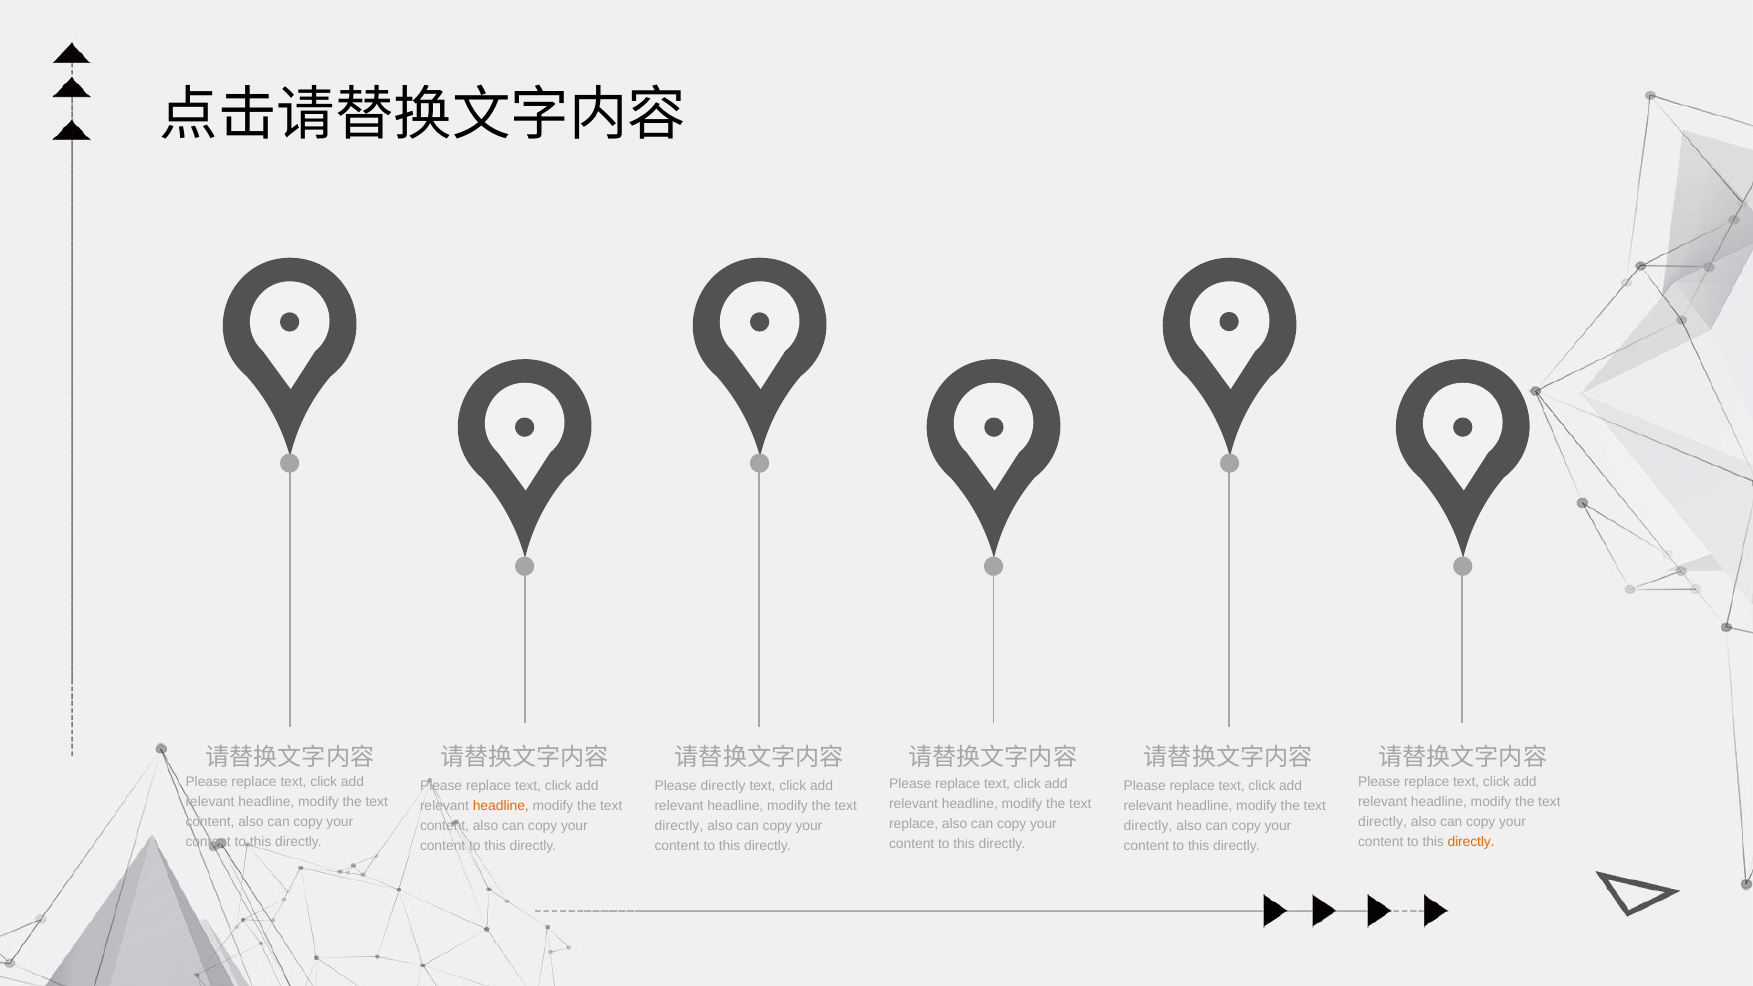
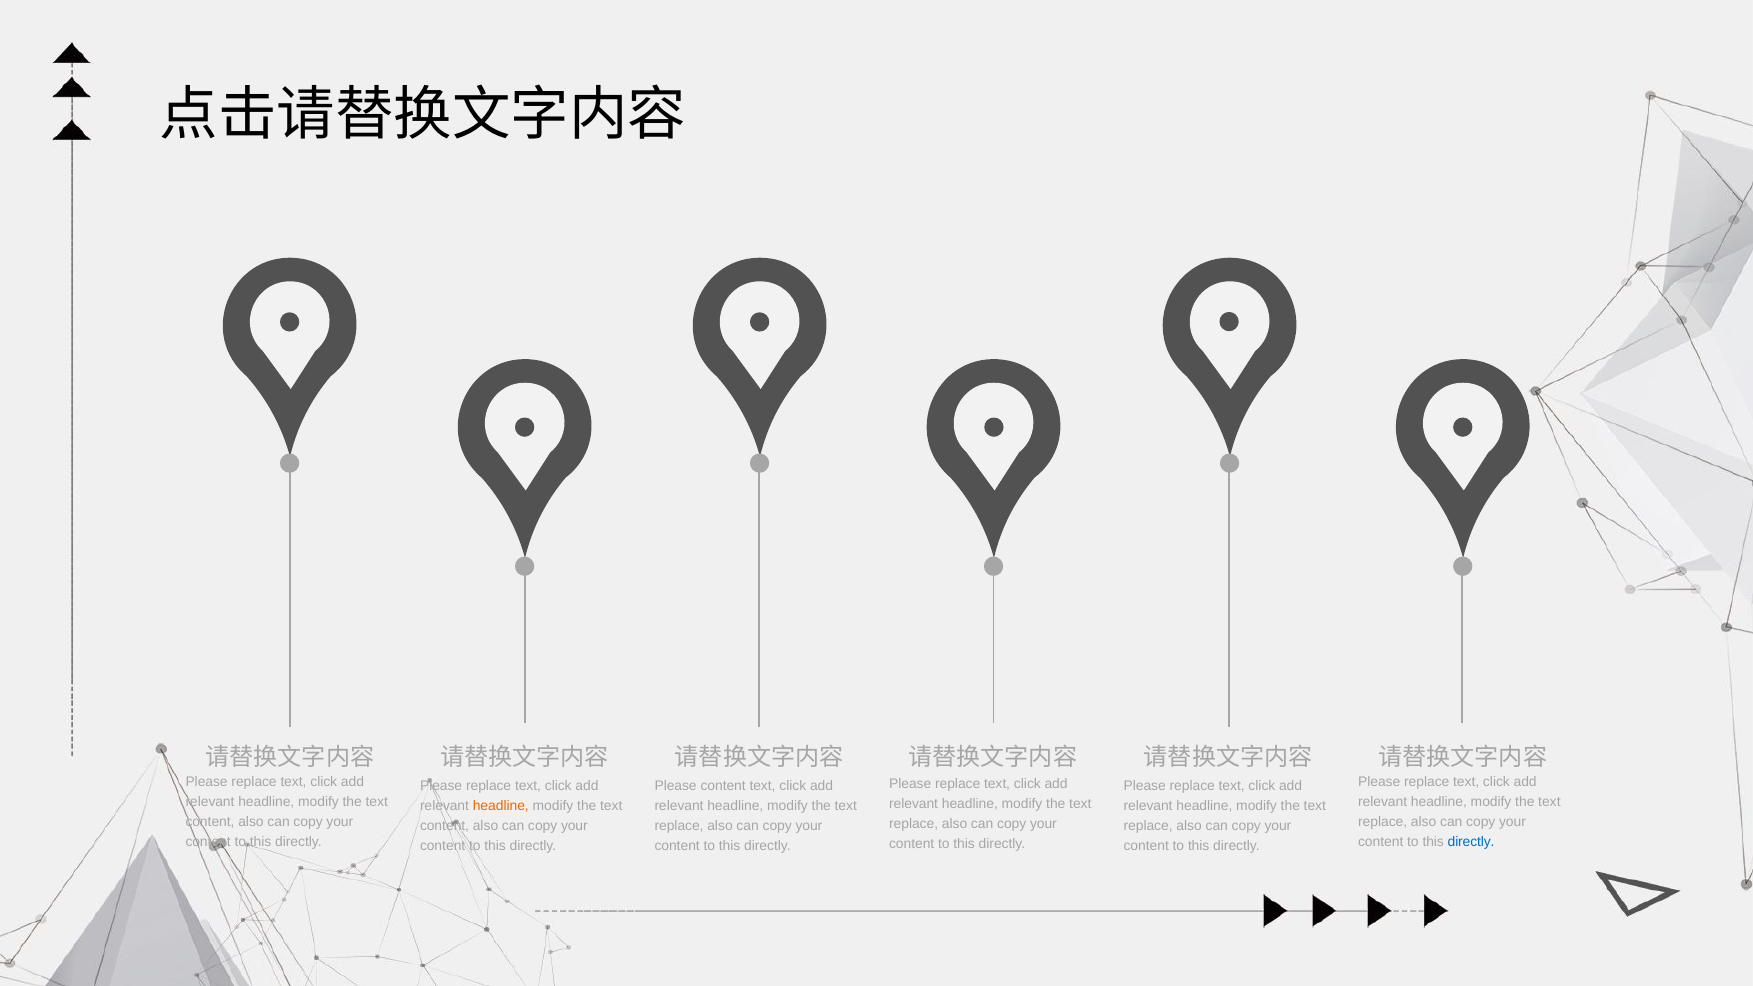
Please directly: directly -> content (723, 786)
directly: directly -> replace (1383, 822)
directly: directly -> replace (679, 826)
directly: directly -> replace (1148, 826)
directly colour: orange -> blue (1471, 842)
